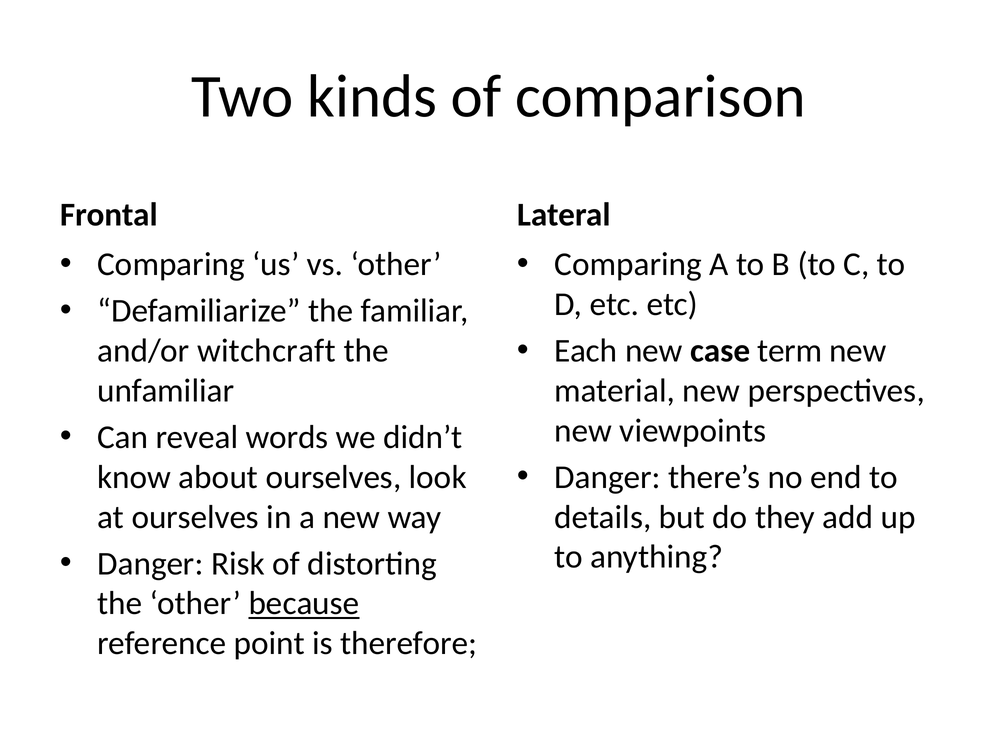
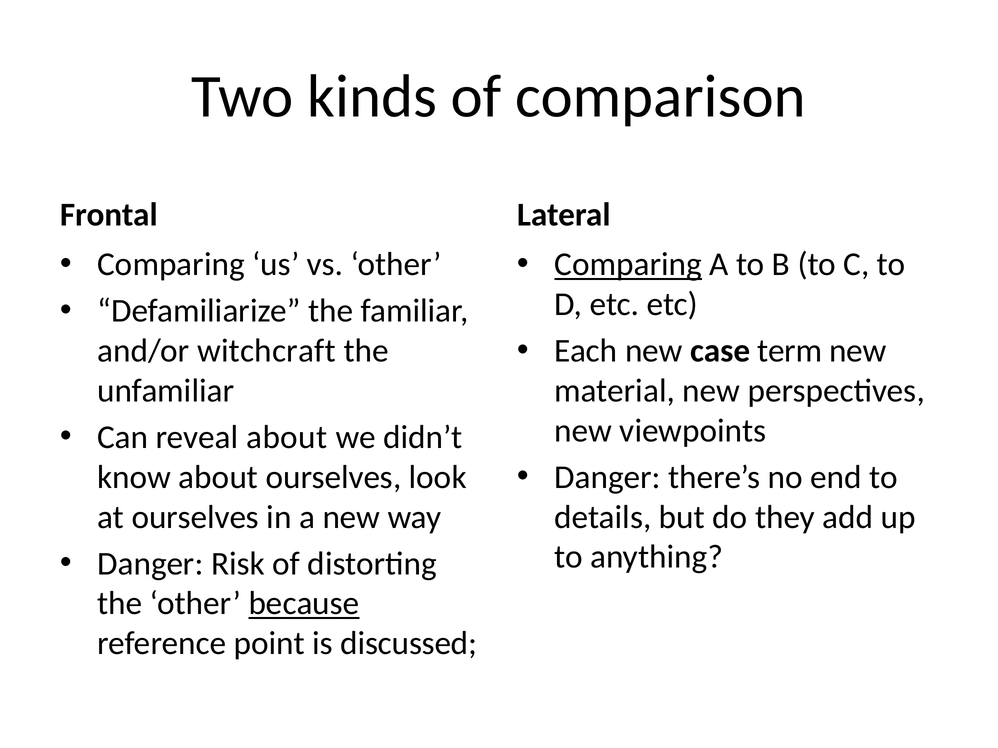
Comparing underline: none -> present (628, 265)
reveal words: words -> about (287, 438)
therefore: therefore -> discussed (409, 644)
